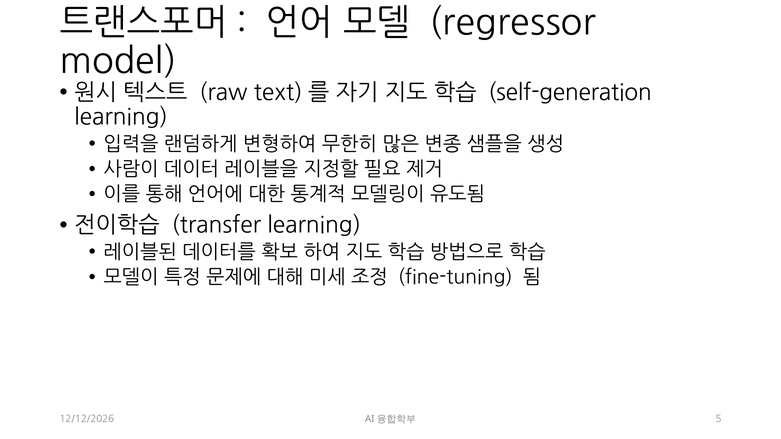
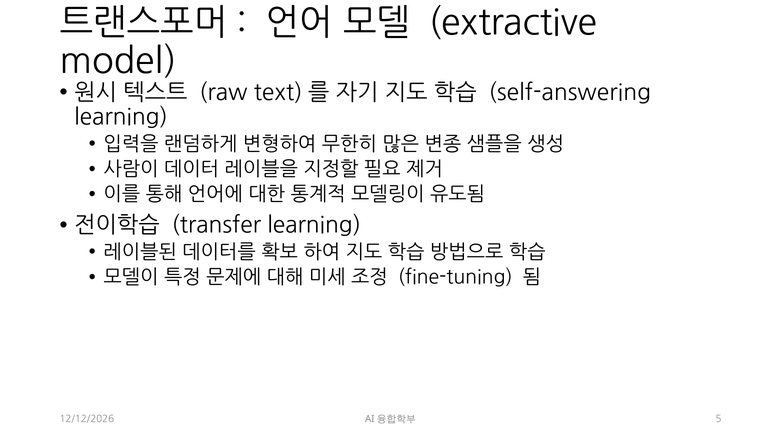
regressor: regressor -> extractive (513, 23)
self-generation: self-generation -> self-answering (570, 93)
